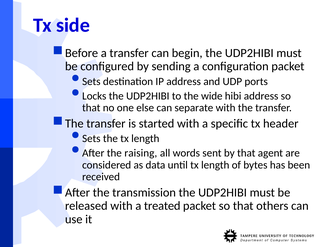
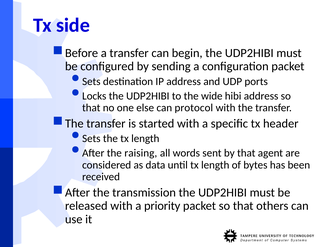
separate: separate -> protocol (194, 108)
treated: treated -> priority (162, 206)
